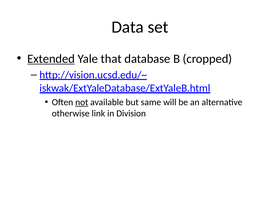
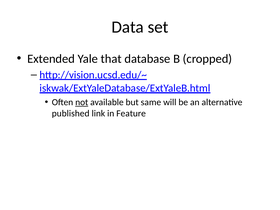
Extended underline: present -> none (51, 59)
otherwise: otherwise -> published (71, 113)
Division: Division -> Feature (131, 113)
